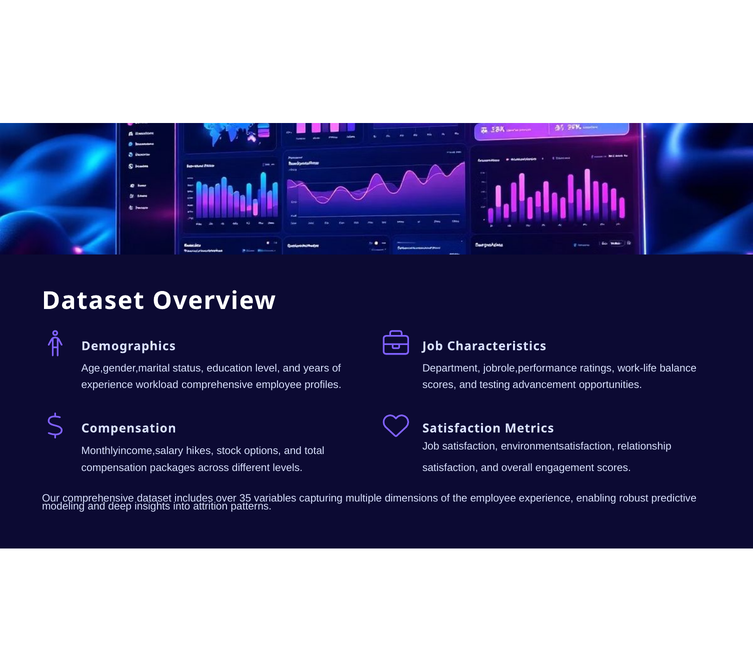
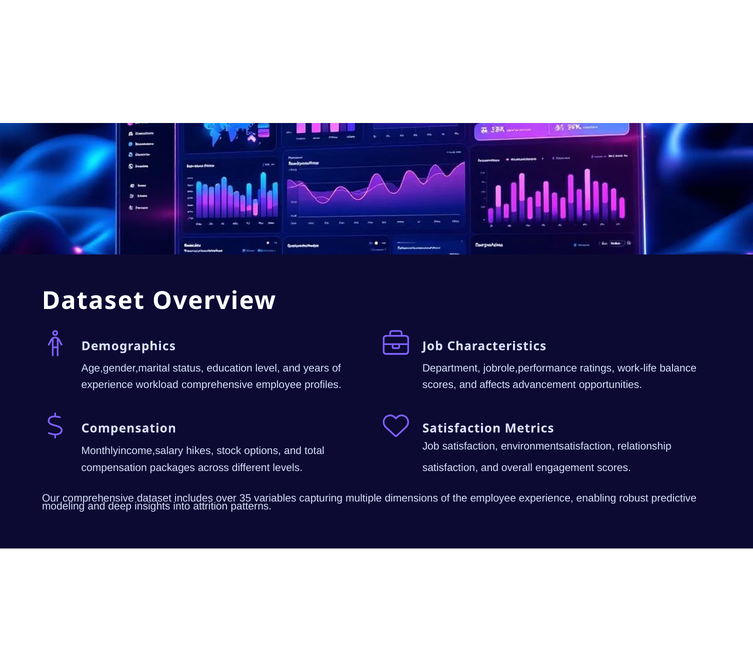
testing: testing -> affects (495, 385)
